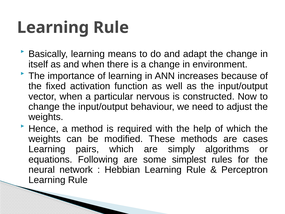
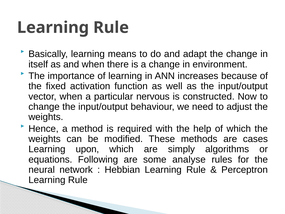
pairs: pairs -> upon (87, 149)
simplest: simplest -> analyse (189, 159)
